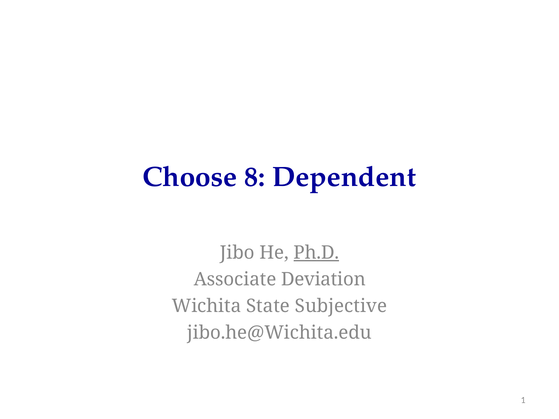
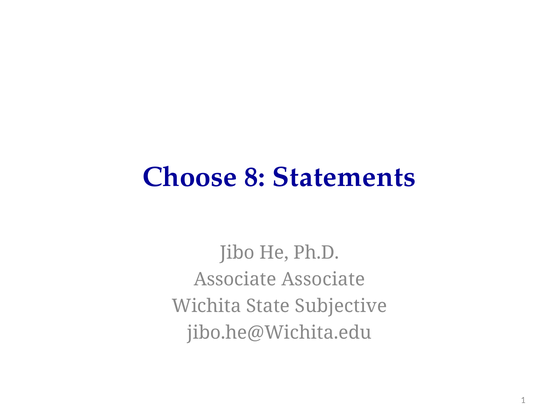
Dependent: Dependent -> Statements (344, 177)
Ph.D underline: present -> none (316, 253)
Associate Deviation: Deviation -> Associate (323, 280)
